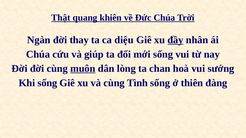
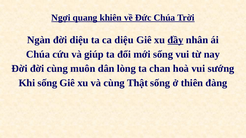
Thật: Thật -> Ngợi (61, 18)
đời thay: thay -> diệu (79, 40)
muôn underline: present -> none (83, 69)
Tình: Tình -> Thật (137, 83)
